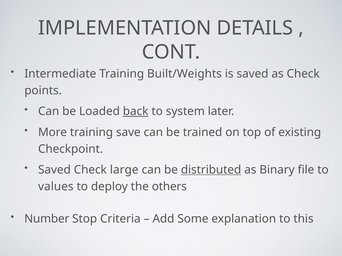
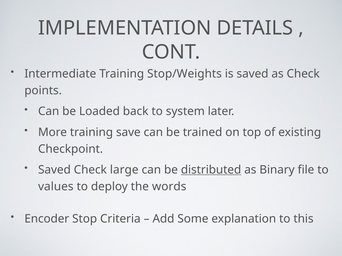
Built/Weights: Built/Weights -> Stop/Weights (184, 74)
back underline: present -> none (136, 112)
others: others -> words (169, 187)
Number: Number -> Encoder (47, 219)
